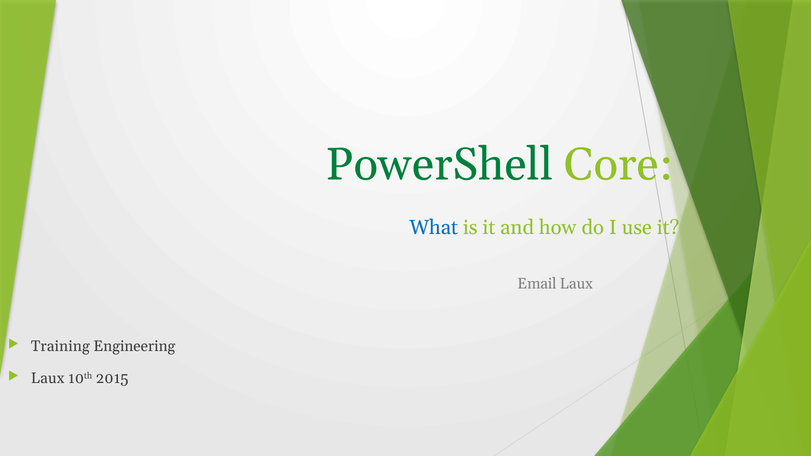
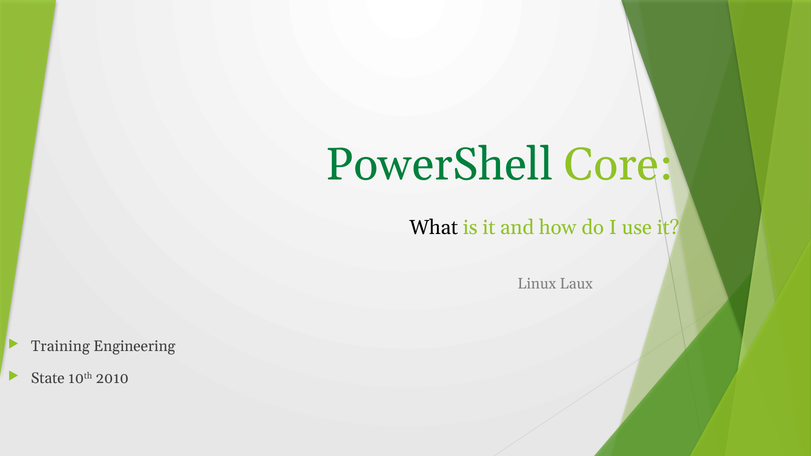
What colour: blue -> black (434, 228)
Email: Email -> Linux (537, 284)
Laux: Laux -> State (48, 379)
2015: 2015 -> 2010 (112, 379)
